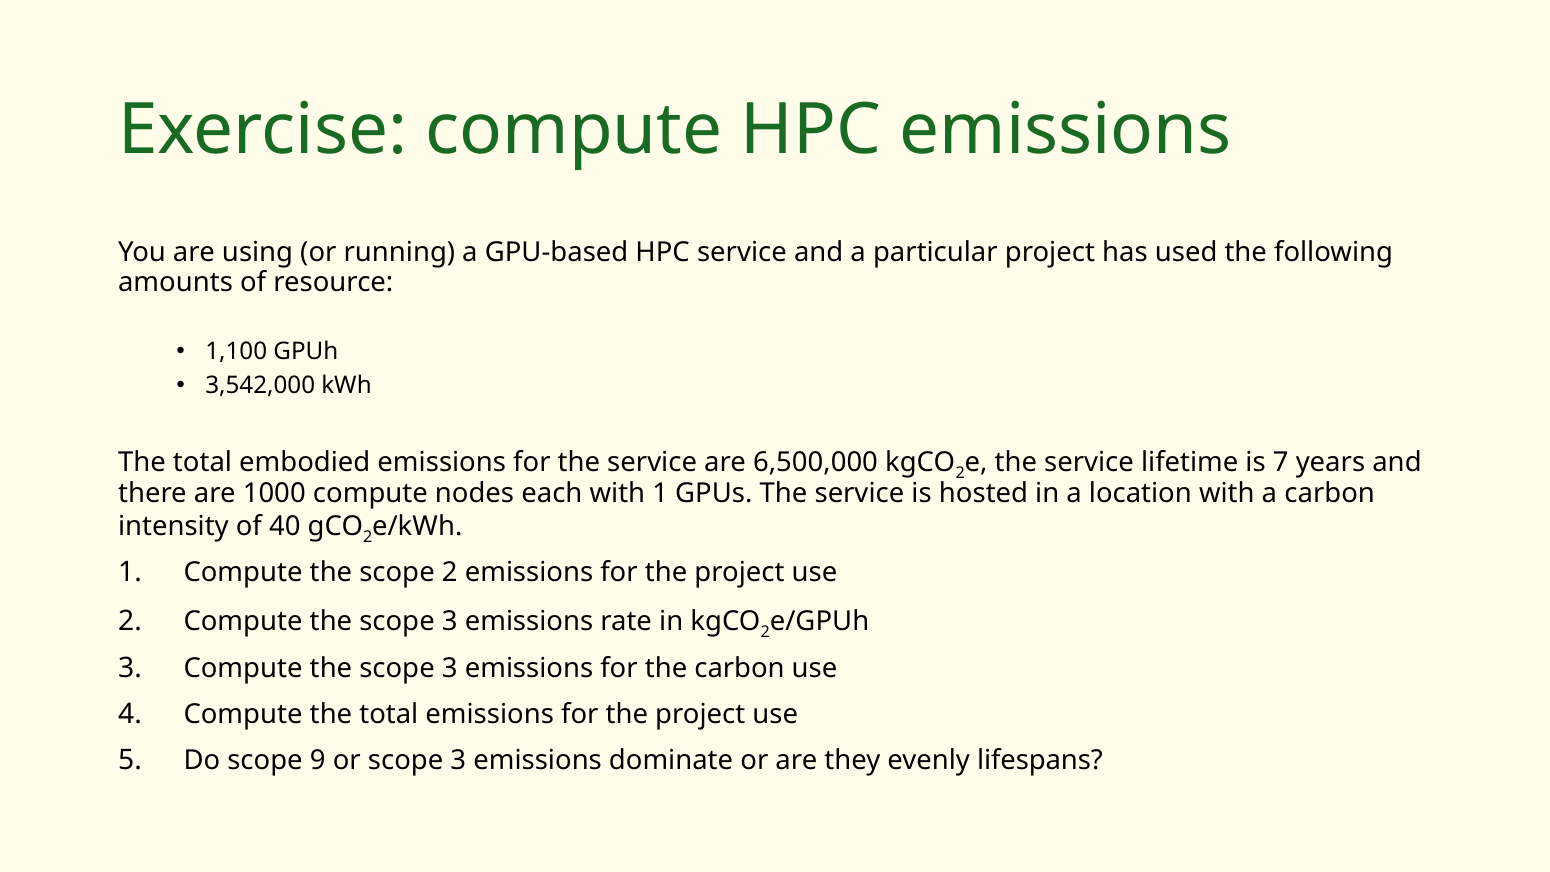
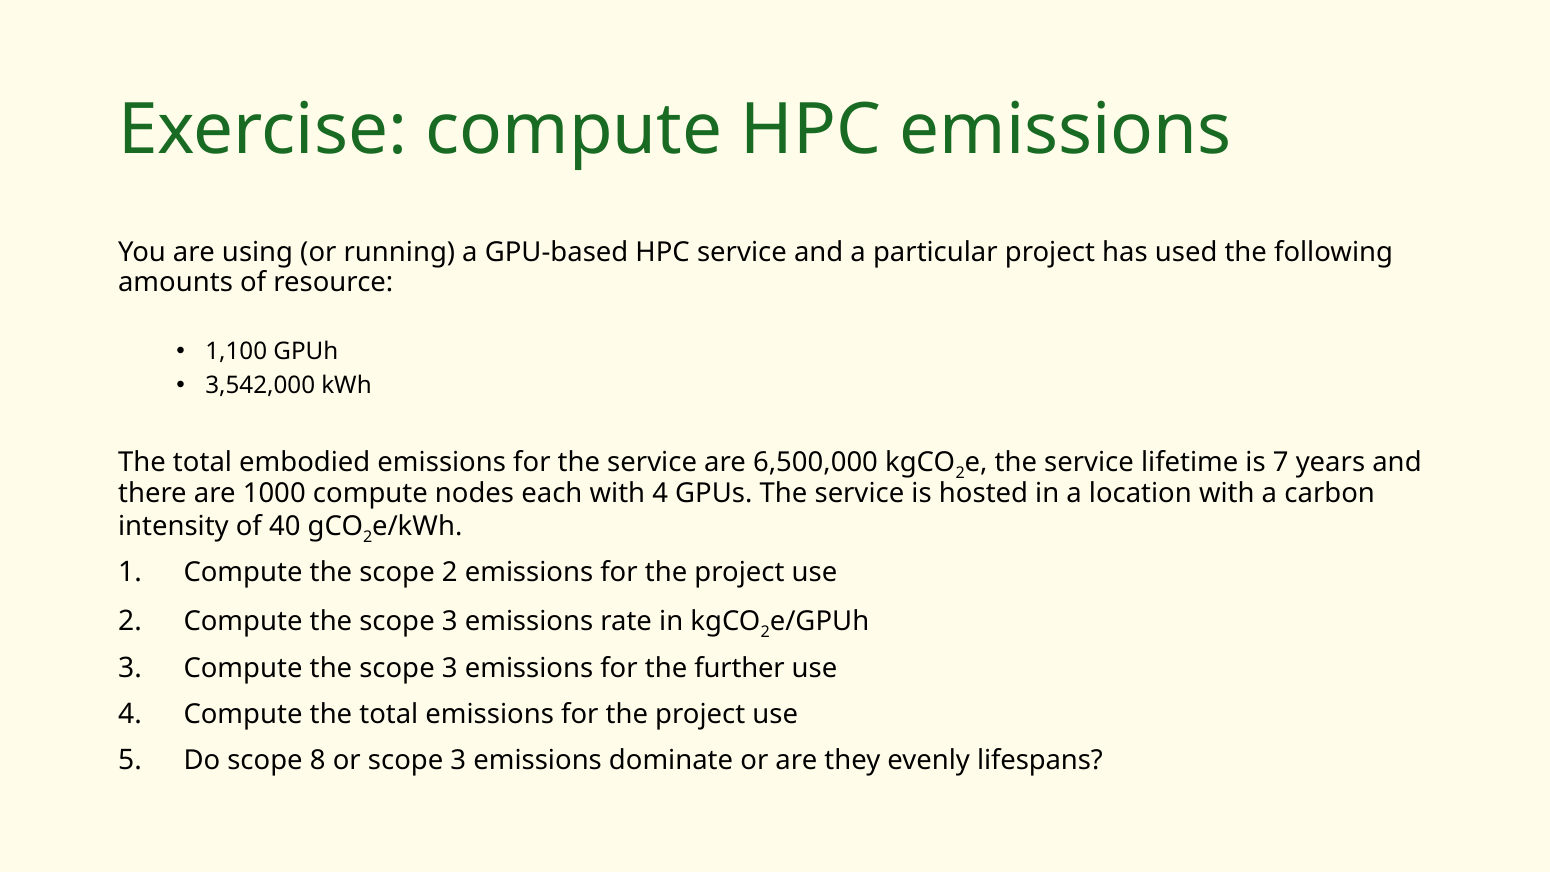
with 1: 1 -> 4 (660, 493)
the carbon: carbon -> further (740, 668)
9: 9 -> 8 (318, 760)
